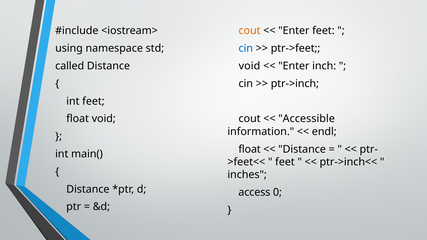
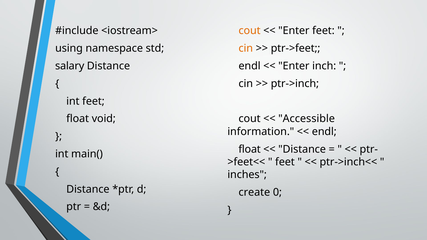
cin colour: blue -> orange (246, 48)
called: called -> salary (70, 66)
void: void -> endl (250, 66)
access: access -> create (254, 193)
